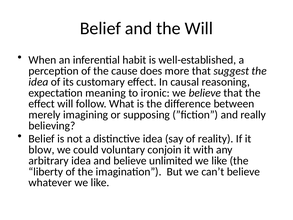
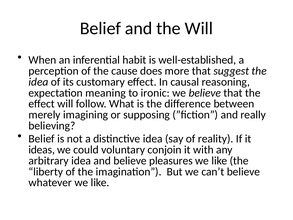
blow: blow -> ideas (42, 150)
unlimited: unlimited -> pleasures (171, 161)
